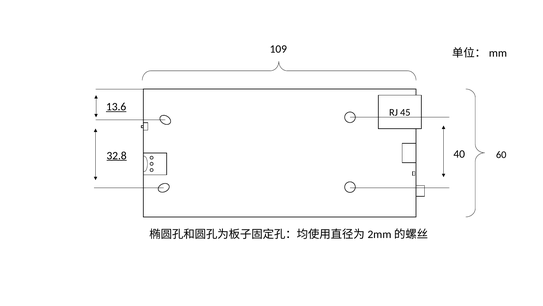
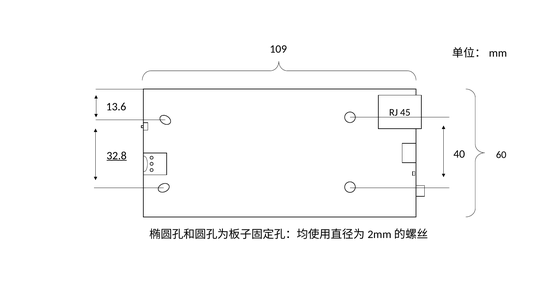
13.6 underline: present -> none (116, 107)
